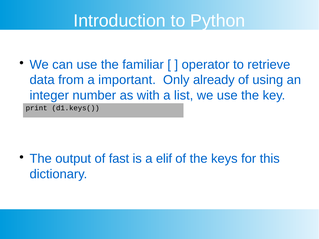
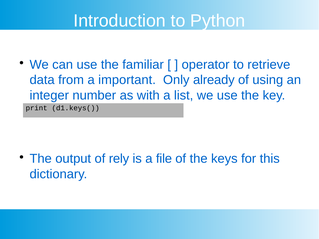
fast: fast -> rely (119, 159)
elif: elif -> file (164, 159)
